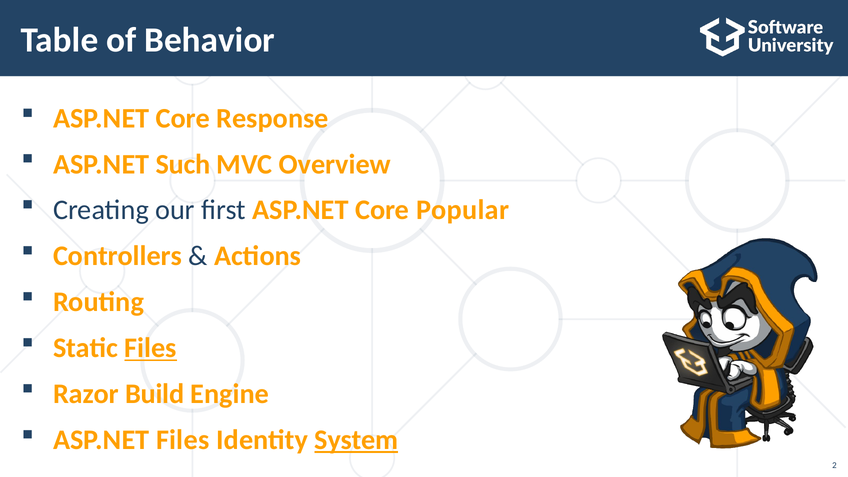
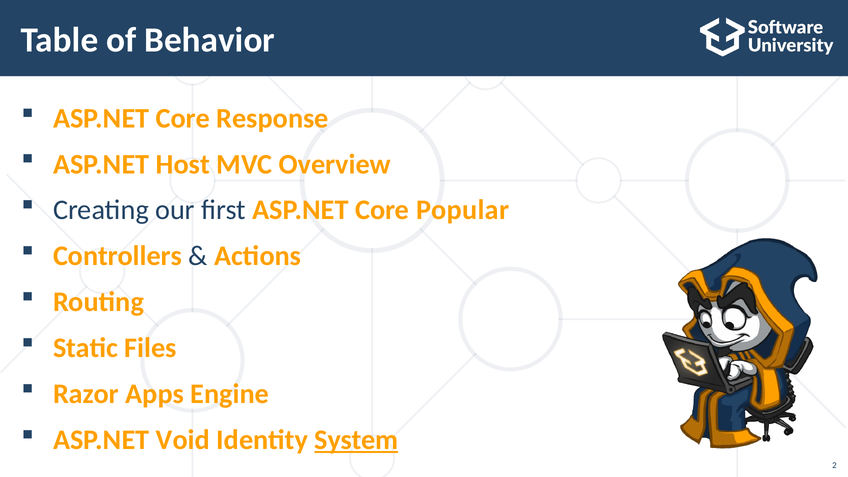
Such: Such -> Host (183, 164)
Files underline: present -> none (151, 348)
Build: Build -> Apps (155, 394)
ASP.NET Files: Files -> Void (183, 440)
